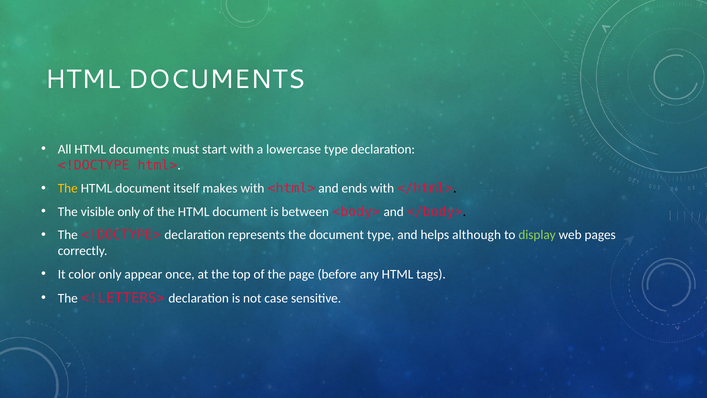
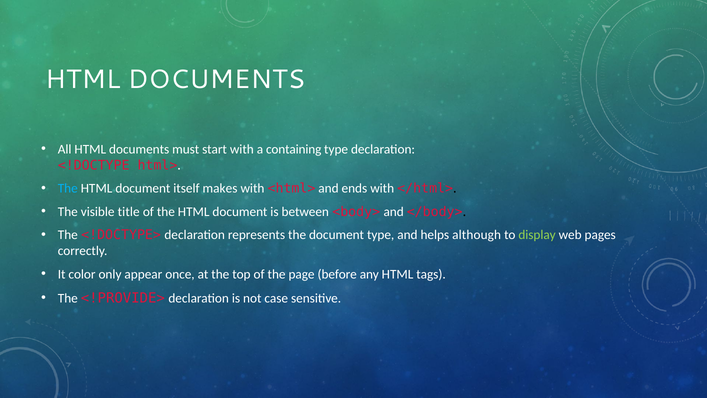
lowercase: lowercase -> containing (294, 149)
The colour: yellow -> light blue (68, 188)
visible only: only -> title (129, 212)
<!LETTERS>: <!LETTERS> -> <!PROVIDE> (123, 298)
